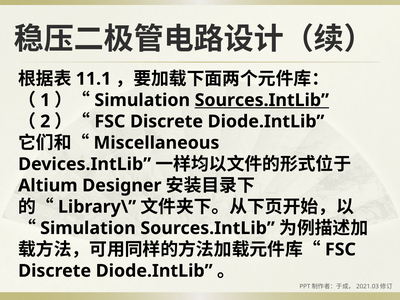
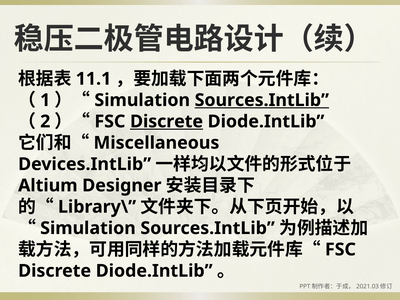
Discrete underline: none -> present (167, 121)
